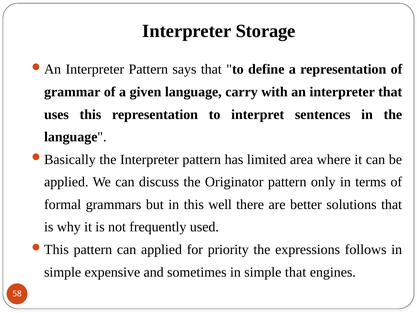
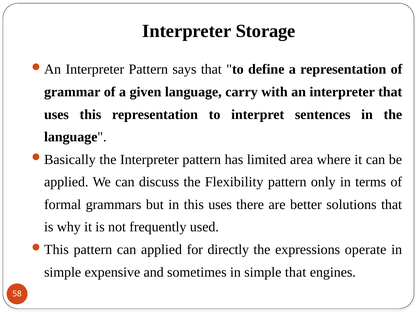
Originator: Originator -> Flexibility (234, 182)
this well: well -> uses (220, 204)
priority: priority -> directly (228, 249)
follows: follows -> operate (366, 249)
